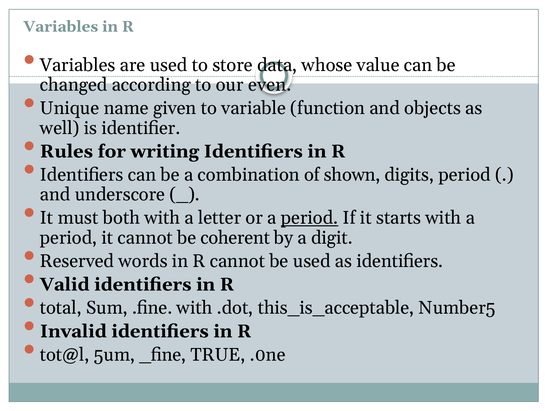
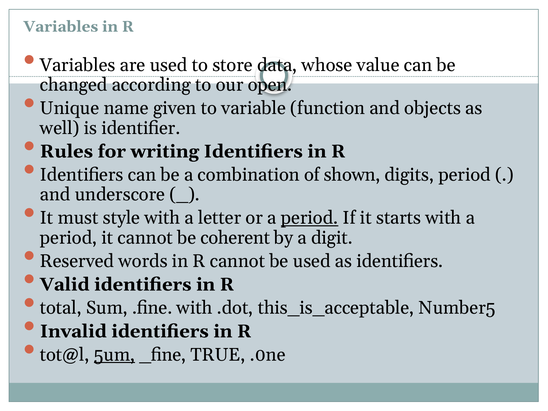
even: even -> open (270, 85)
both: both -> style (121, 218)
5um underline: none -> present (114, 355)
